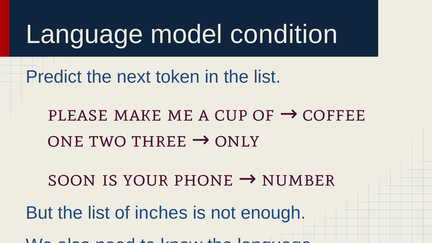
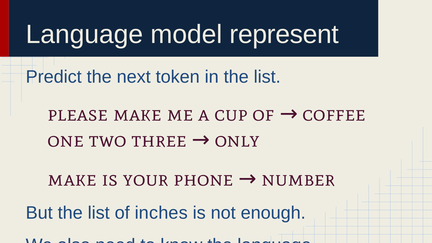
condition: condition -> represent (284, 34)
soon: soon -> make (72, 179)
